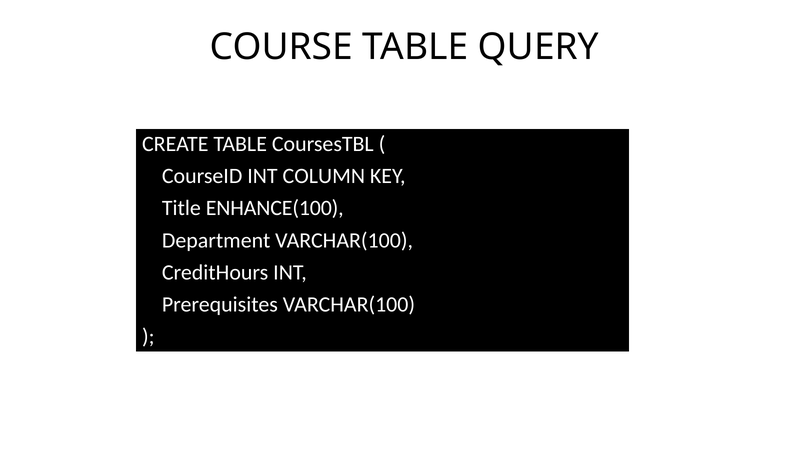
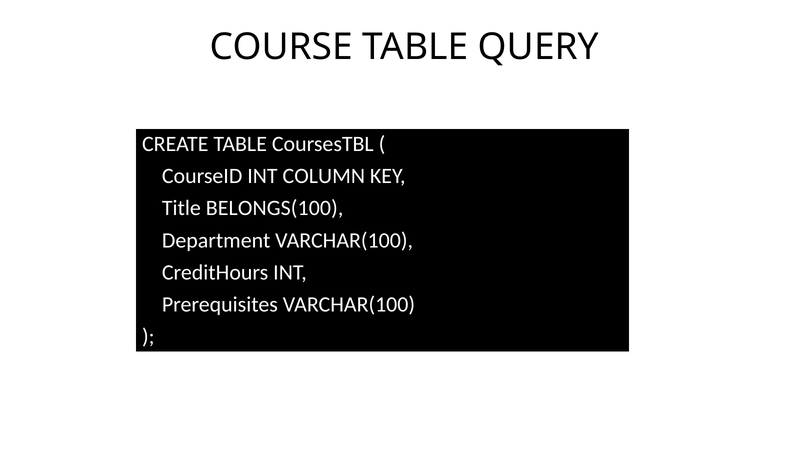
ENHANCE(100: ENHANCE(100 -> BELONGS(100 (275, 208)
